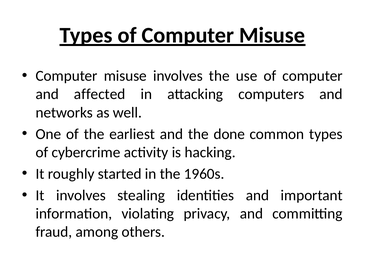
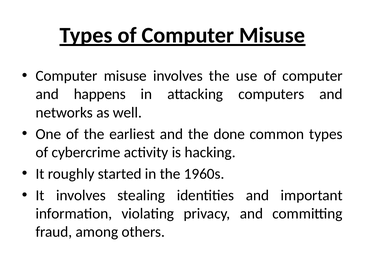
affected: affected -> happens (100, 94)
